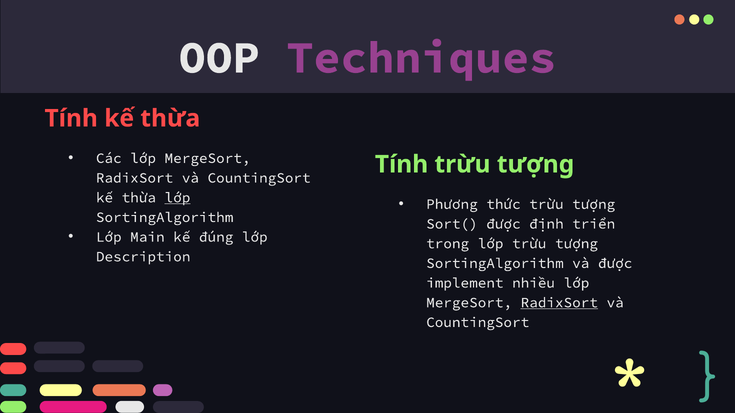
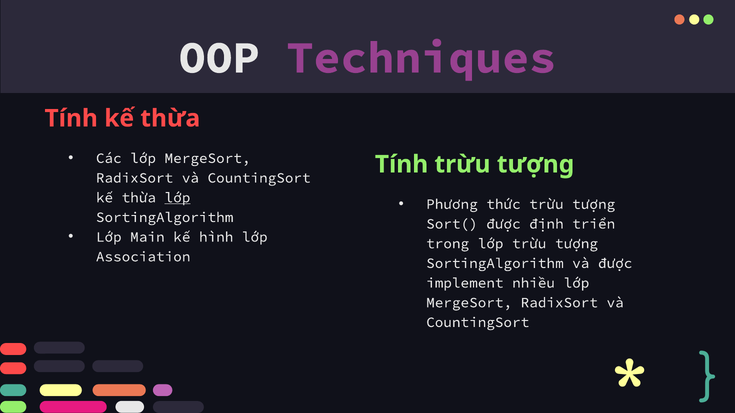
đúng: đúng -> hình (216, 237)
Description: Description -> Association (143, 257)
RadixSort underline: present -> none (559, 303)
